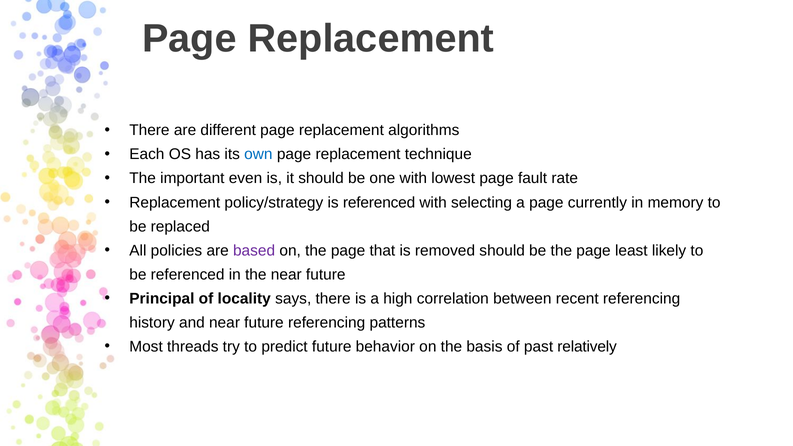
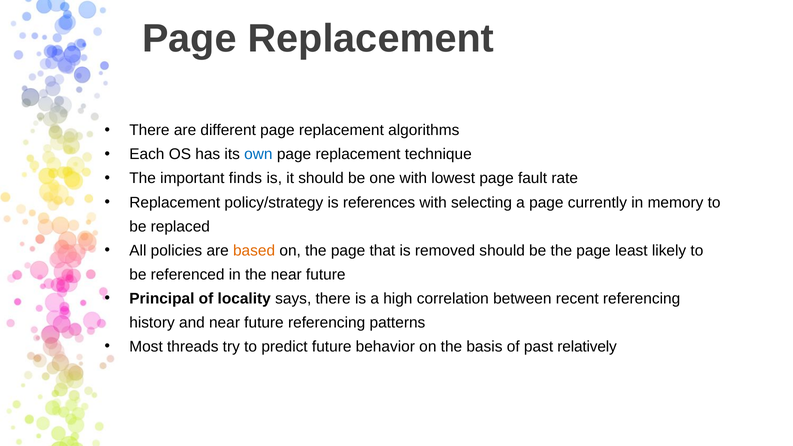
even: even -> finds (245, 178)
is referenced: referenced -> references (379, 202)
based colour: purple -> orange (254, 251)
